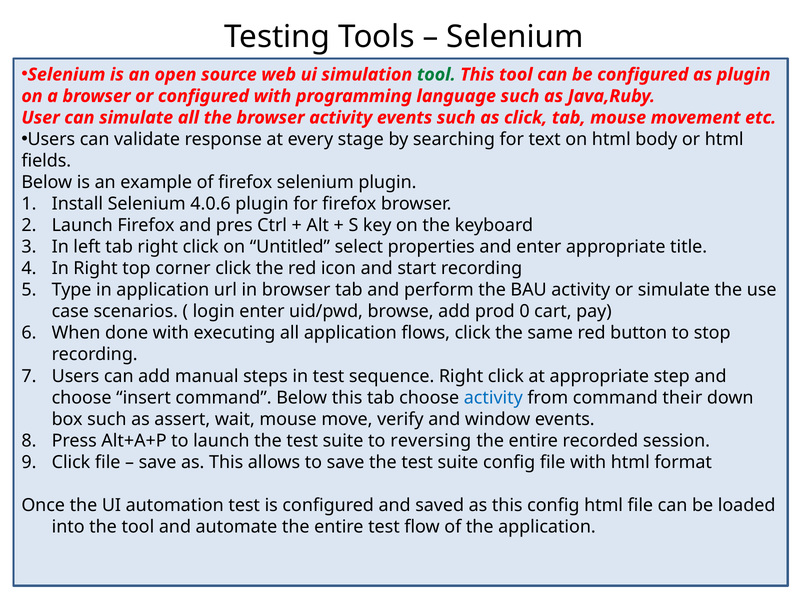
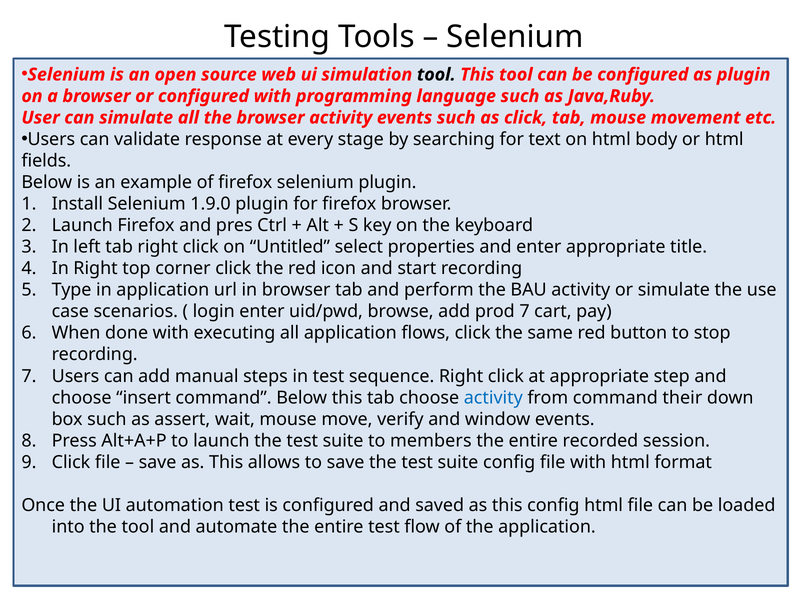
tool colour: green -> black (436, 75)
4.0.6: 4.0.6 -> 1.9.0 (211, 204)
prod 0: 0 -> 7 (525, 311)
reversing: reversing -> members (431, 441)
